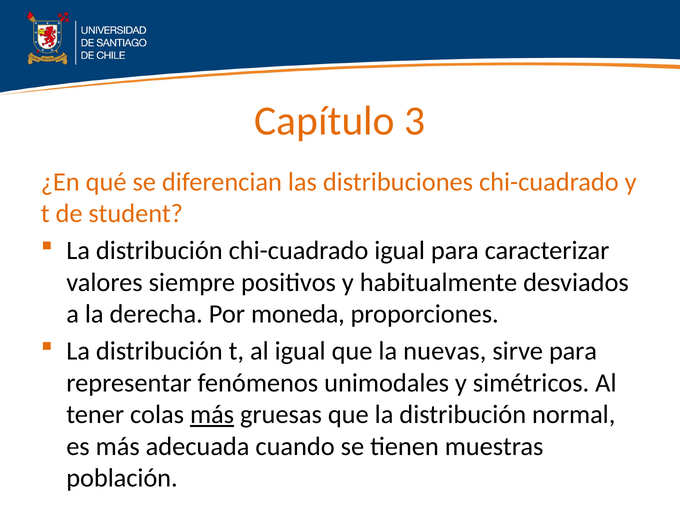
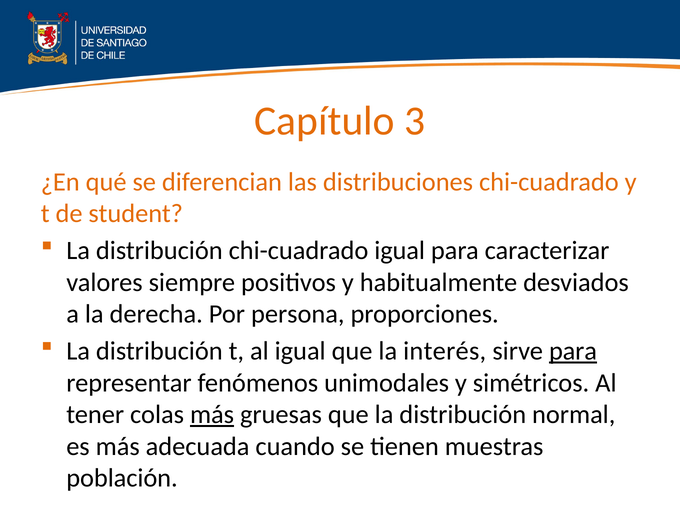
moneda: moneda -> persona (298, 314)
nuevas: nuevas -> interés (445, 351)
para underline: none -> present (573, 351)
